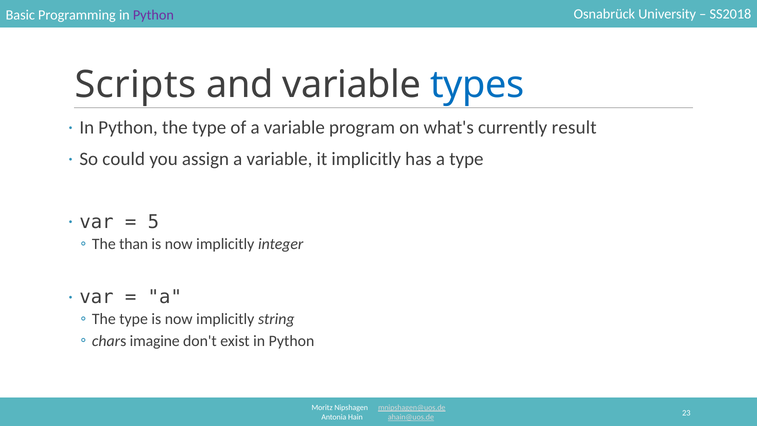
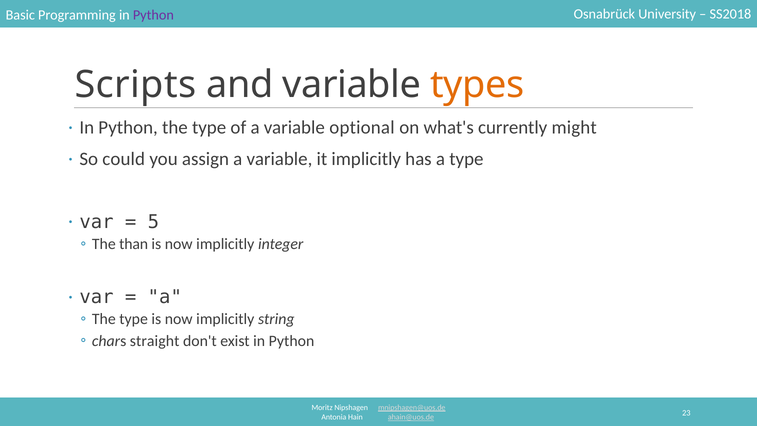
types colour: blue -> orange (477, 85)
program: program -> optional (362, 128)
result: result -> might (574, 128)
imagine: imagine -> straight (155, 341)
